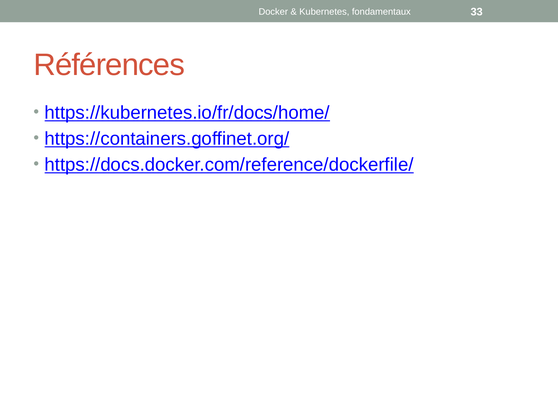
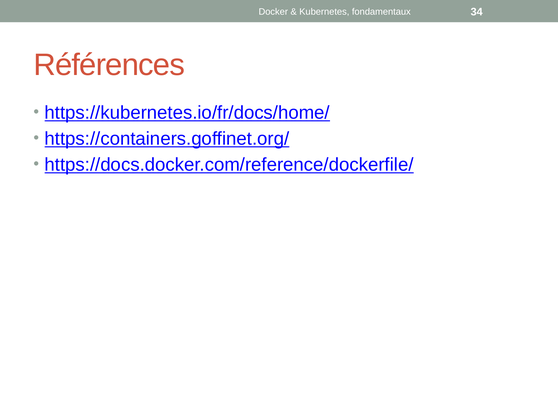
33: 33 -> 34 (477, 12)
